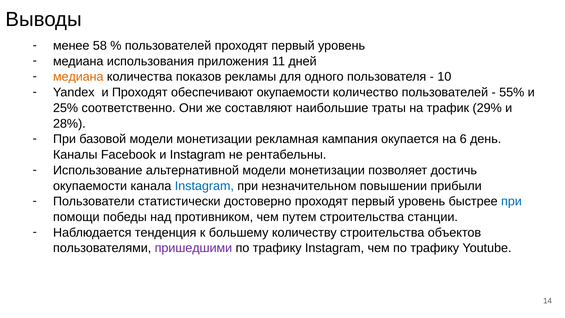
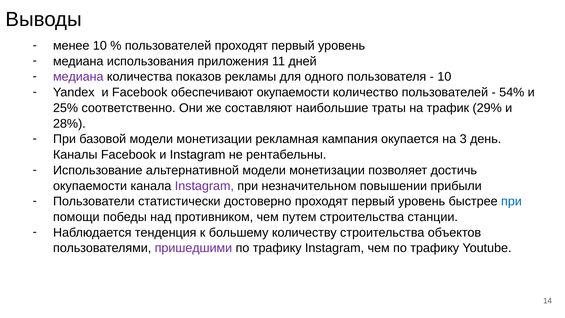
менее 58: 58 -> 10 (100, 46)
медиана colour: orange -> purple (78, 77)
и Проходят: Проходят -> Facebook (140, 92)
55%: 55% -> 54% (512, 92)
6: 6 -> 3 (463, 139)
Instagram colour: blue -> purple (204, 186)
